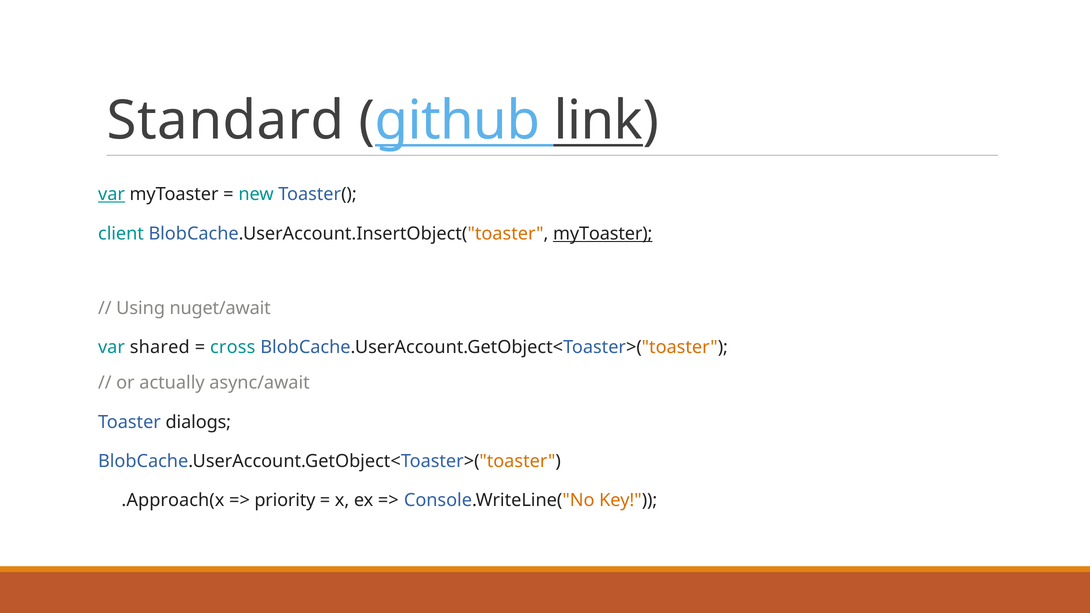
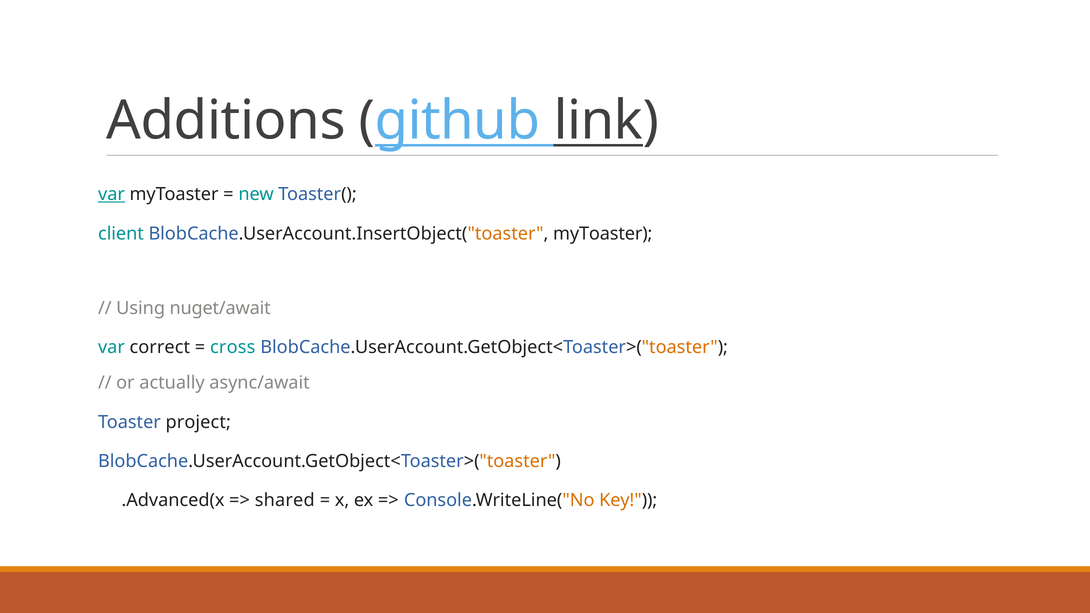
Standard: Standard -> Additions (226, 121)
myToaster underline: present -> none (603, 234)
shared: shared -> correct (160, 347)
dialogs: dialogs -> project (198, 422)
.Approach(x: .Approach(x -> .Advanced(x (173, 501)
priority: priority -> shared (285, 501)
